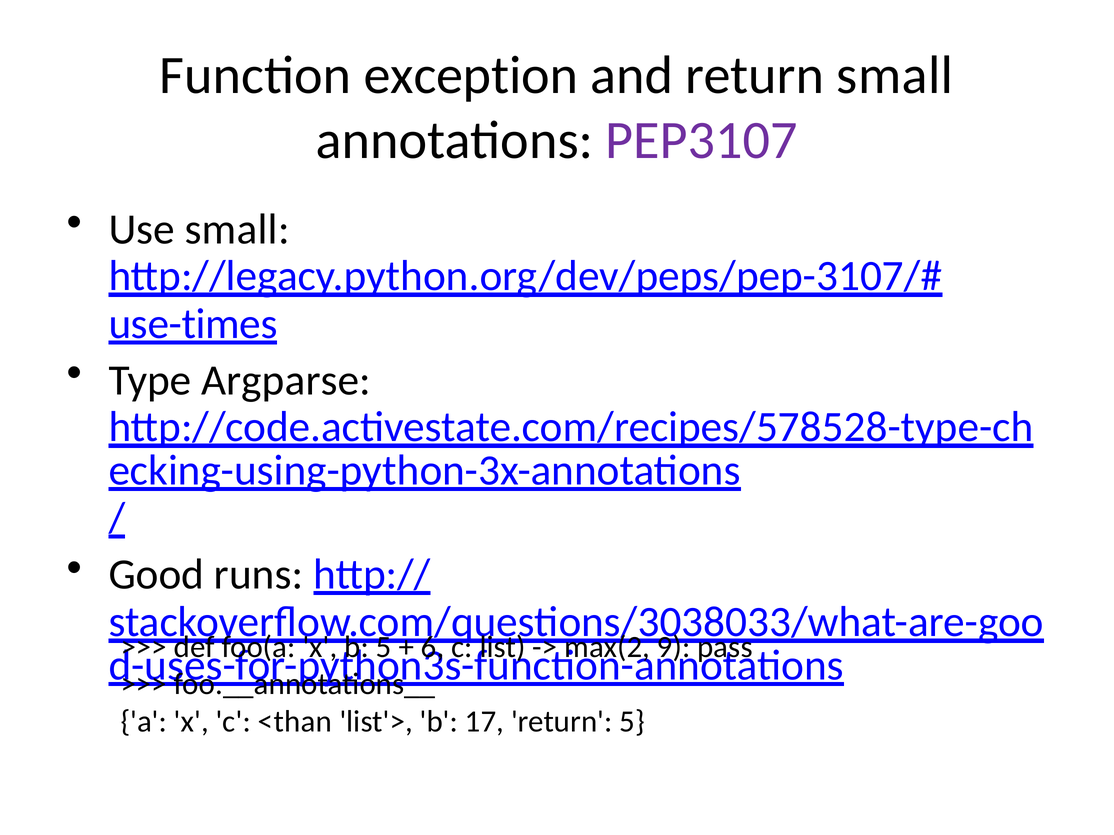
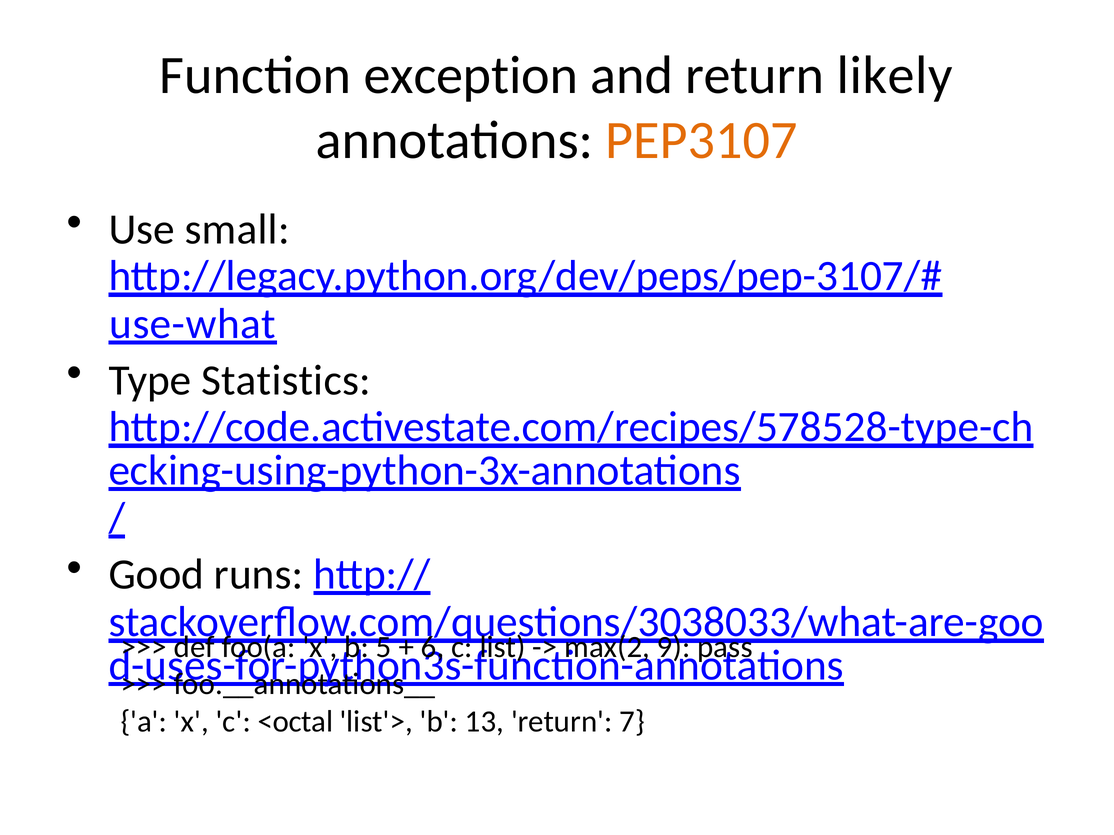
return small: small -> likely (895, 75)
PEP3107 colour: purple -> orange (701, 140)
use-times: use-times -> use-what (193, 324)
Argparse: Argparse -> Statistics (286, 381)
<than: <than -> <octal (295, 722)
17: 17 -> 13 (484, 722)
return 5: 5 -> 7 (632, 722)
